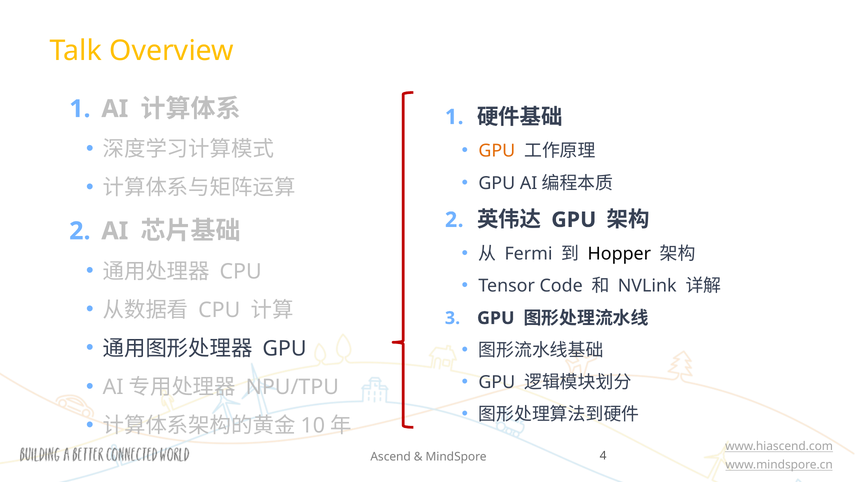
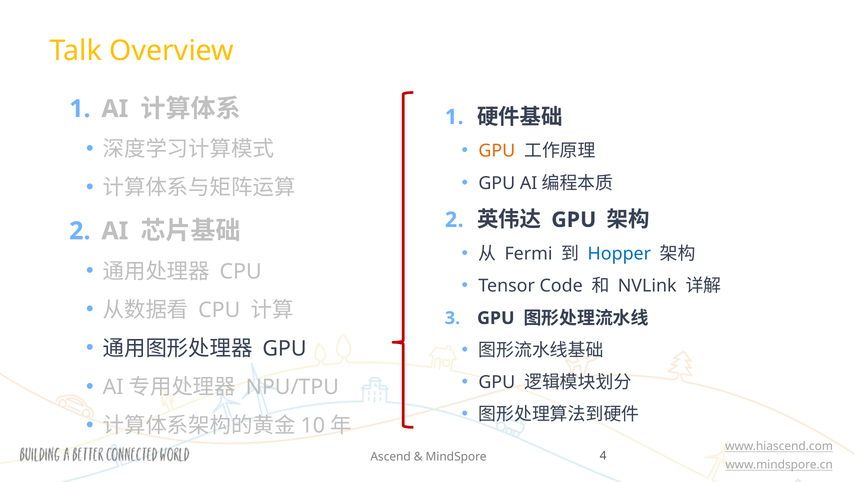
Hopper colour: black -> blue (619, 254)
